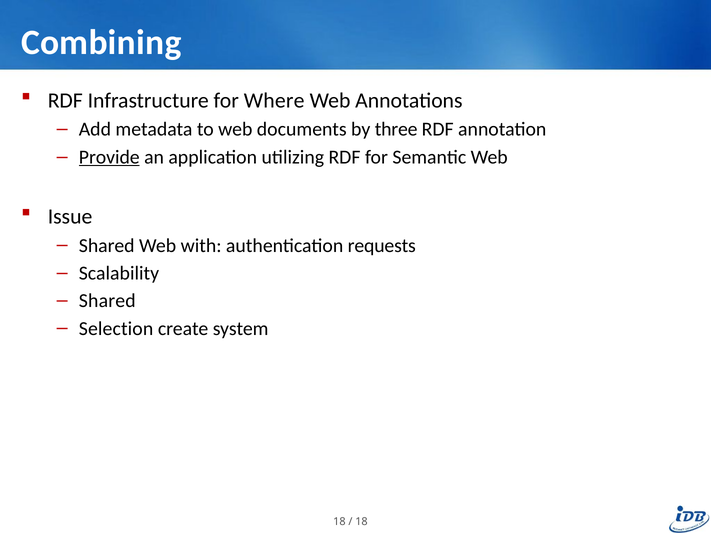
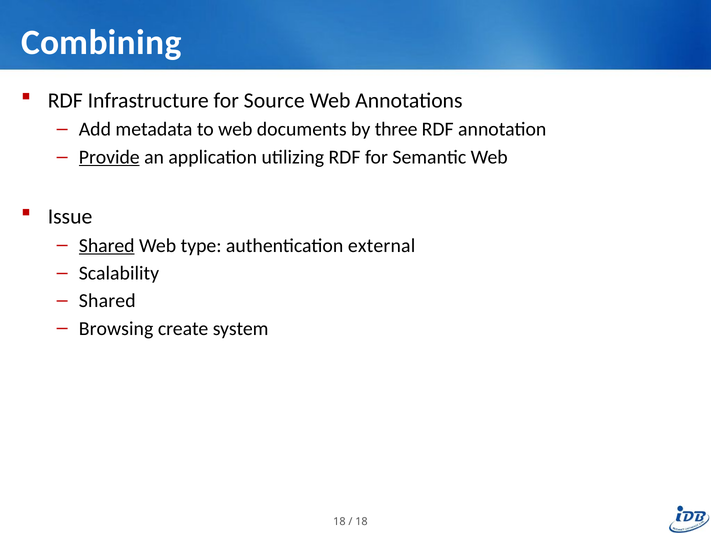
Where: Where -> Source (274, 101)
Shared underline: none -> present (107, 246)
with: with -> type (201, 246)
requests: requests -> external (382, 246)
Selection: Selection -> Browsing (116, 329)
